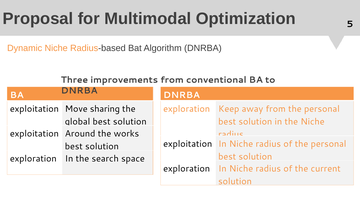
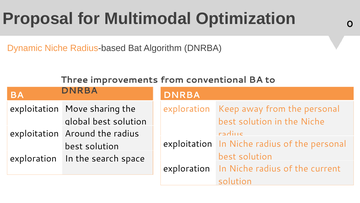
5: 5 -> 0 (350, 24)
the works: works -> radius (126, 133)
